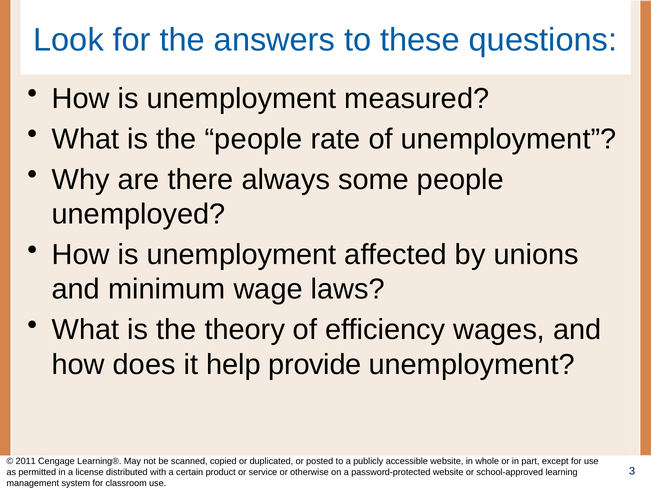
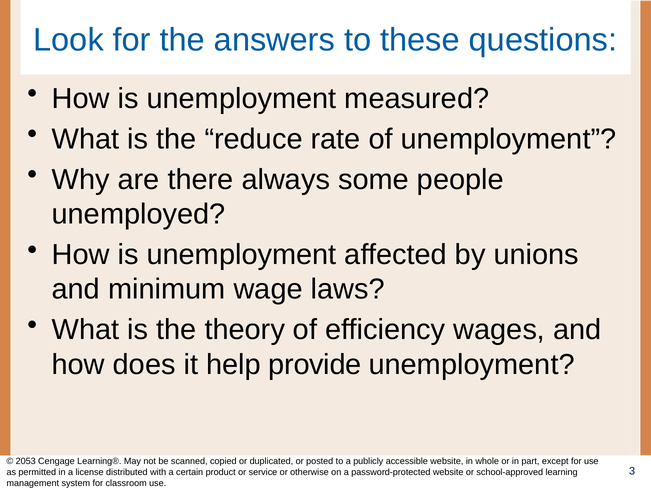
the people: people -> reduce (254, 139)
2011: 2011 -> 2053 (26, 462)
